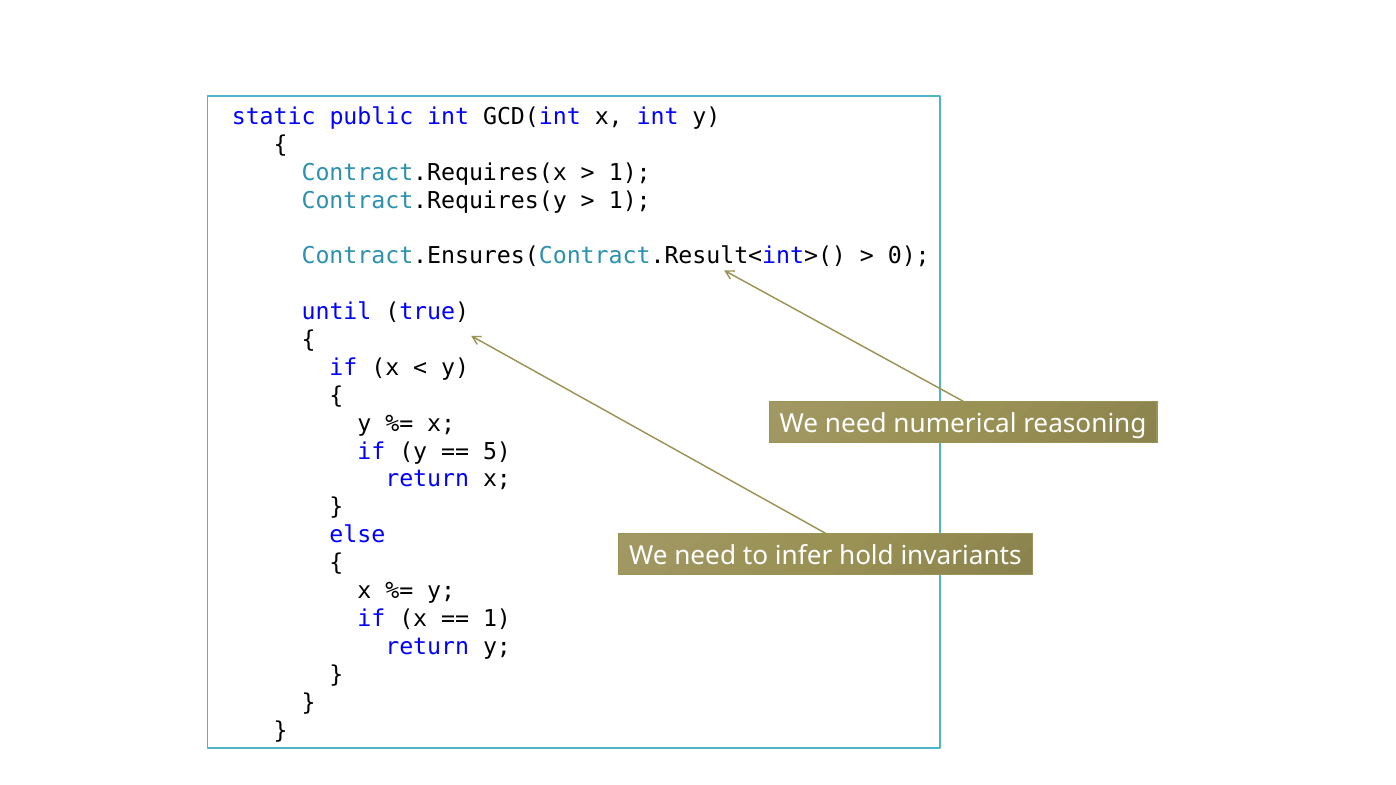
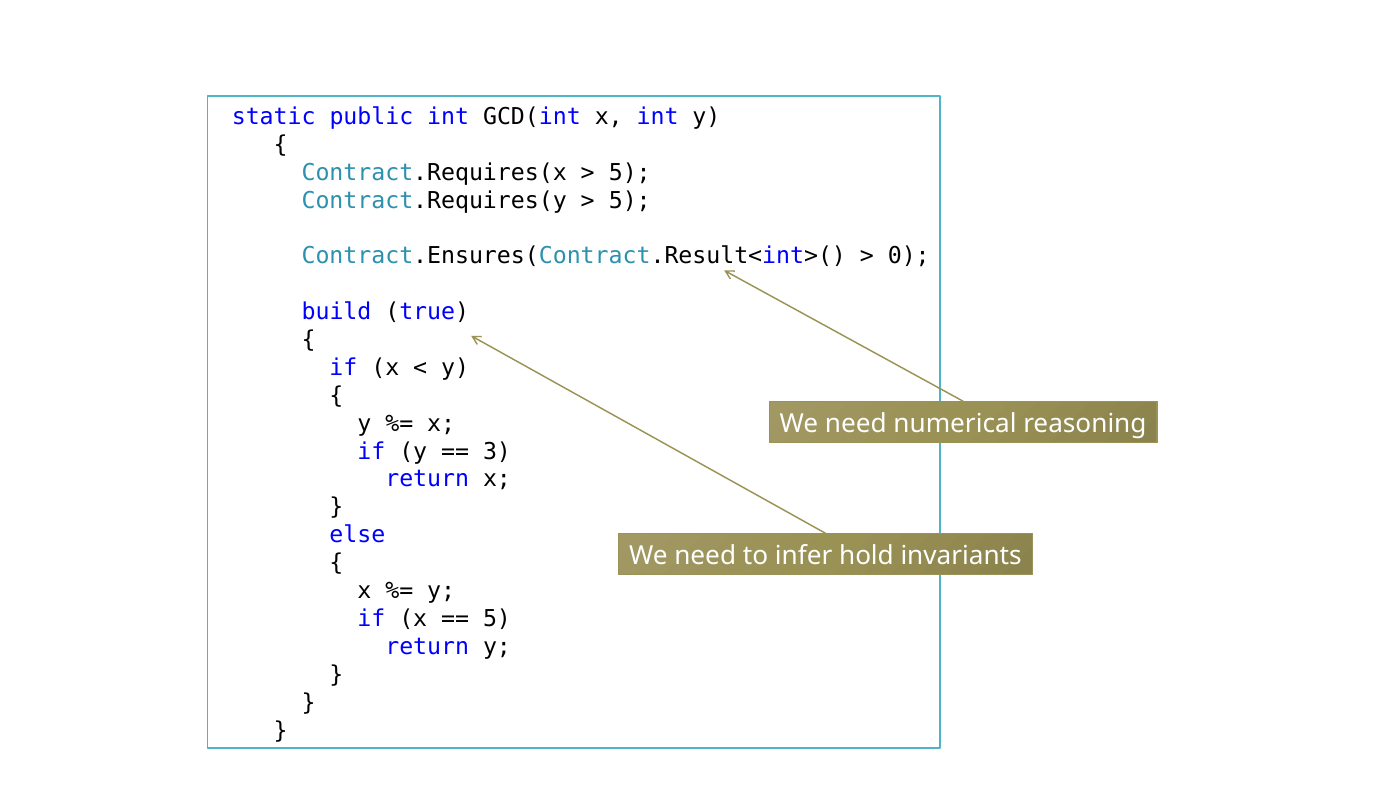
1: 1 -> 5 (630, 173)
1: 1 -> 5 (630, 200)
until: until -> build (336, 312)
5: 5 -> 3 (497, 452)
1: 1 -> 5 (497, 619)
